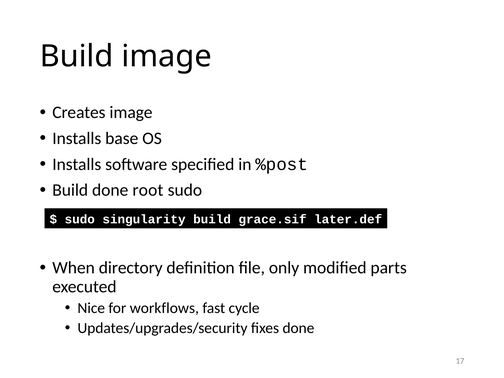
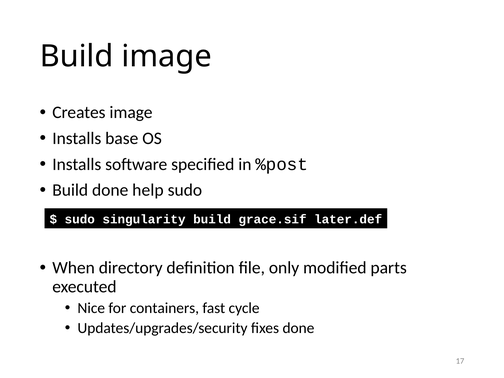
root: root -> help (148, 190)
workflows: workflows -> containers (164, 308)
